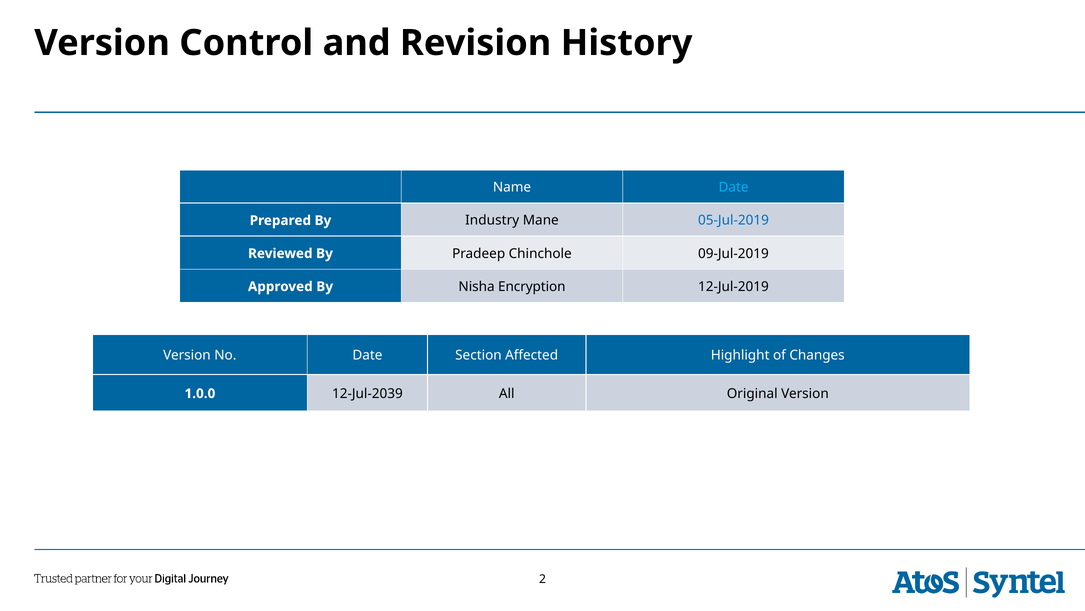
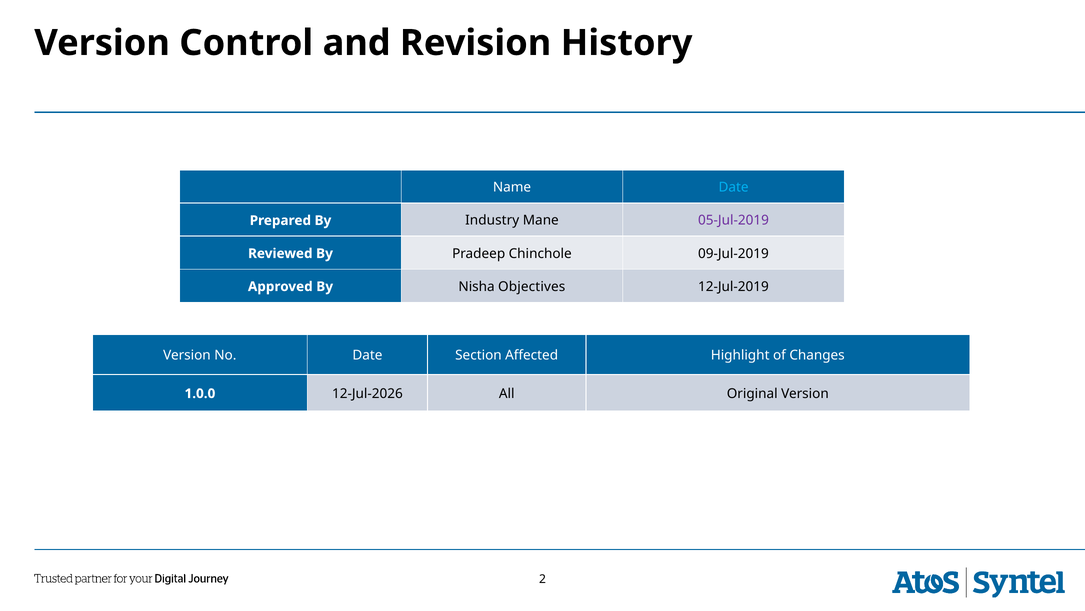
05-Jul-2019 colour: blue -> purple (734, 220)
Encryption: Encryption -> Objectives (532, 286)
12-Jul-2039: 12-Jul-2039 -> 12-Jul-2026 (367, 393)
